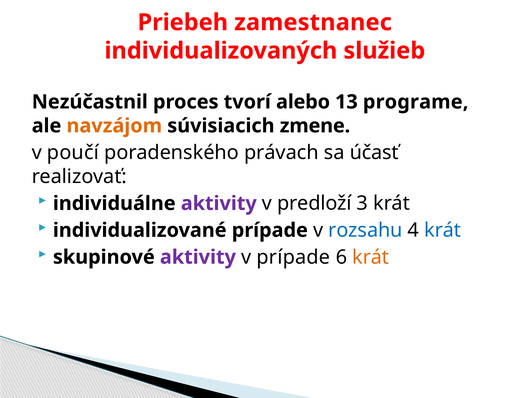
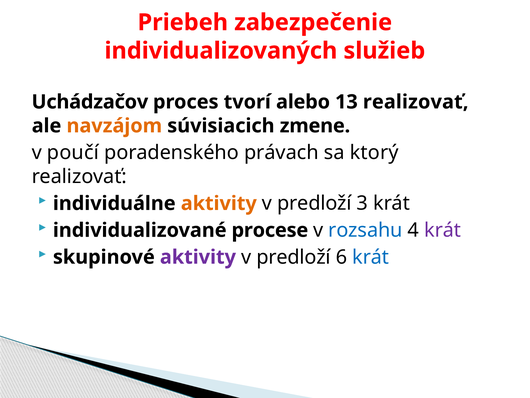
zamestnanec: zamestnanec -> zabezpečenie (313, 22)
Nezúčastnil: Nezúčastnil -> Uchádzačov (90, 102)
13 programe: programe -> realizovať (416, 102)
účasť: účasť -> ktorý (374, 152)
aktivity colour: purple -> orange (219, 203)
individualizované prípade: prípade -> procese (270, 230)
krát colour: blue -> purple (443, 230)
prípade: prípade -> predloží (294, 257)
krát colour: orange -> blue (371, 257)
